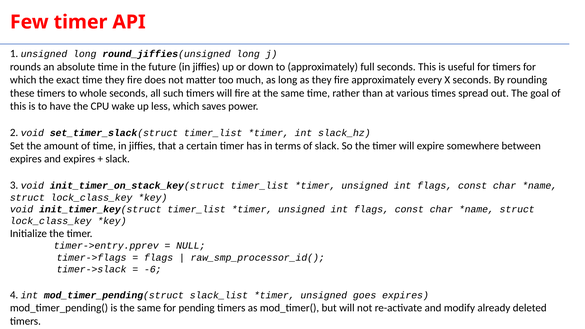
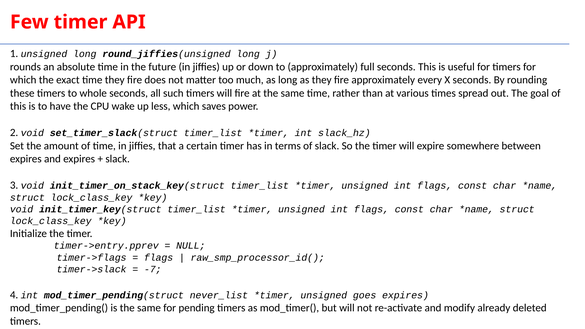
-6: -6 -> -7 (153, 269)
slack_list: slack_list -> never_list (219, 295)
